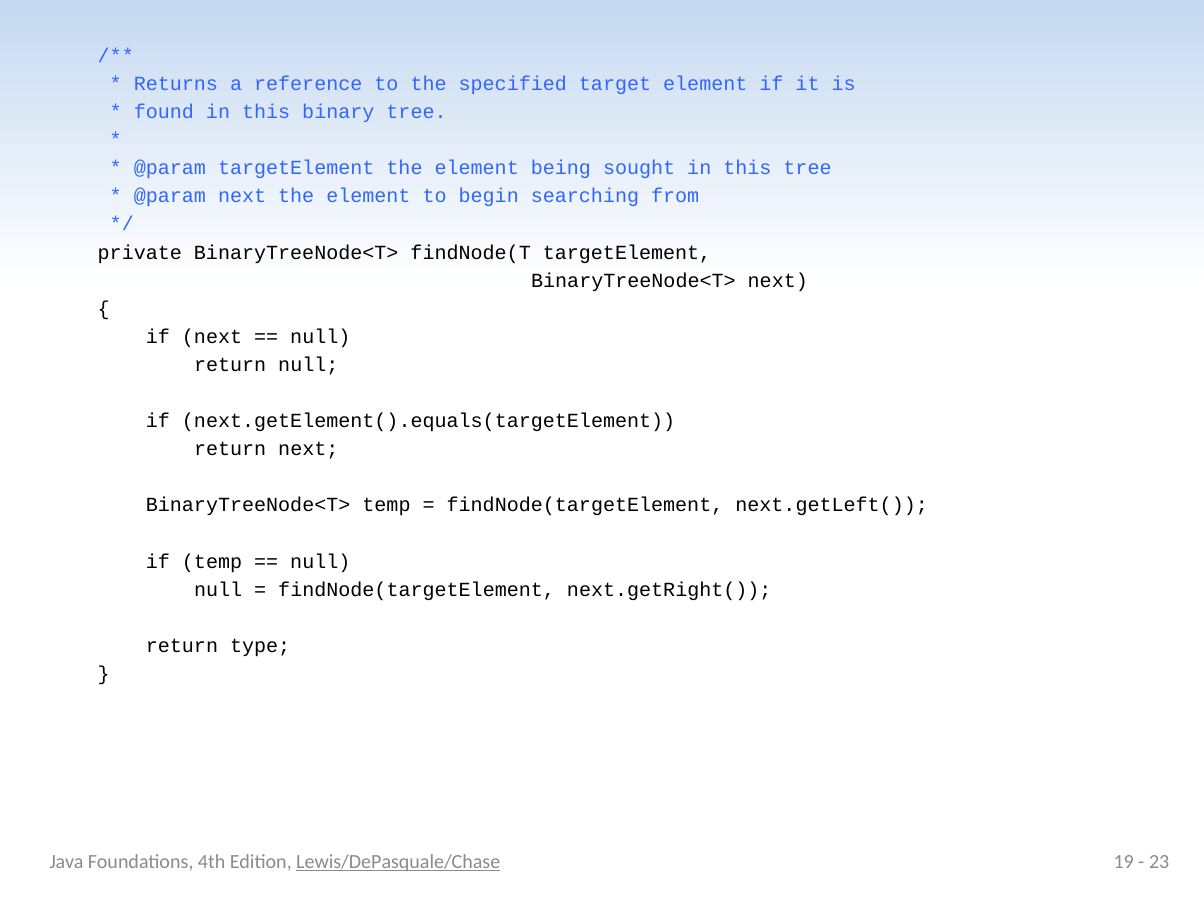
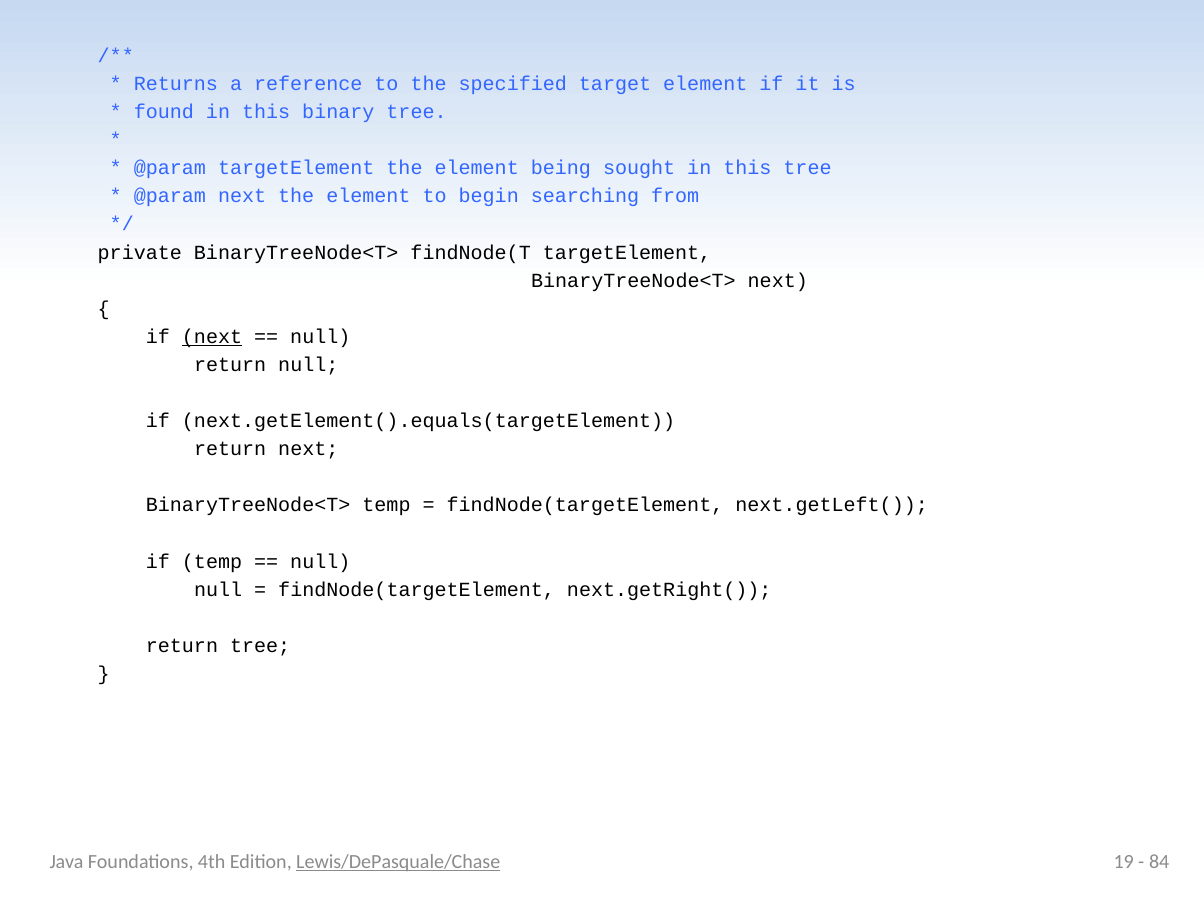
next underline: none -> present (212, 337)
return type: type -> tree (260, 646)
23: 23 -> 84 (1159, 862)
